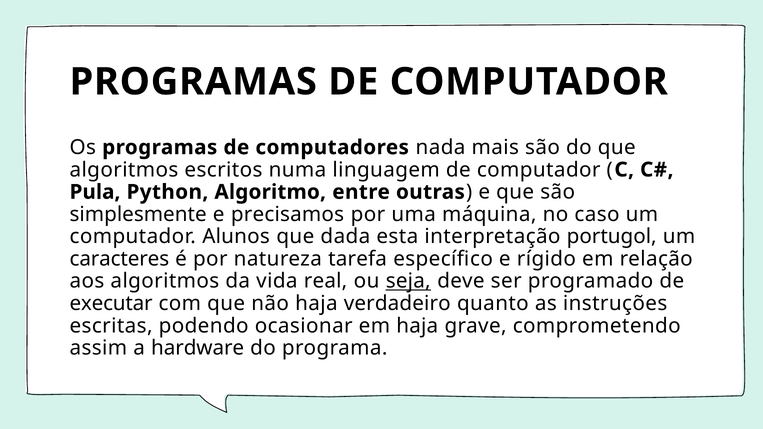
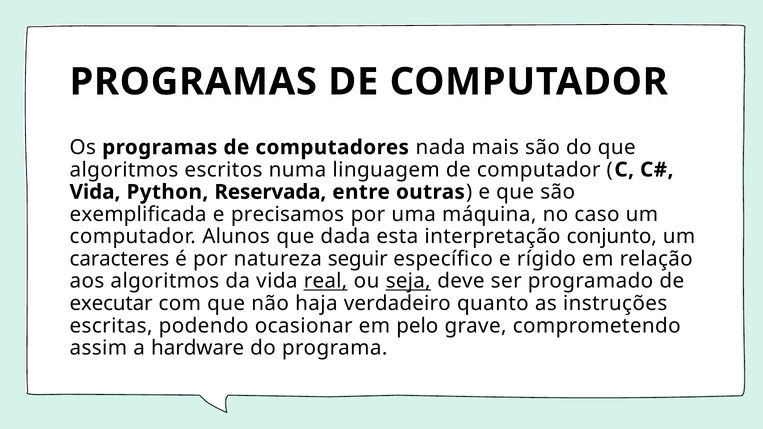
Pula: Pula -> Vida (95, 192)
Algoritmo: Algoritmo -> Reservada (270, 192)
simplesmente: simplesmente -> exemplificada (138, 214)
portugol: portugol -> conjunto (612, 237)
tarefa: tarefa -> seguir (358, 259)
real underline: none -> present (326, 281)
em haja: haja -> pelo (417, 326)
